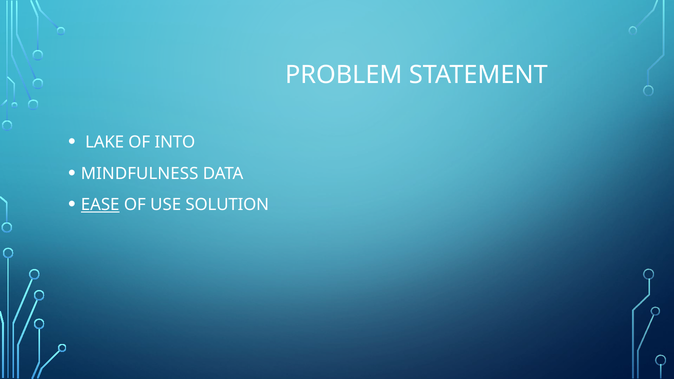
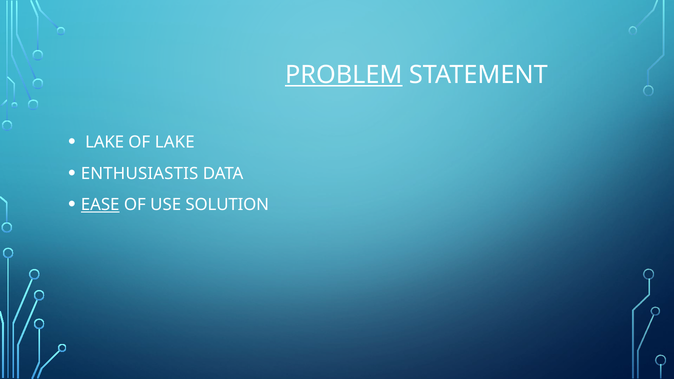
PROBLEM underline: none -> present (344, 75)
OF INTO: INTO -> LAKE (175, 142)
MINDFULNESS: MINDFULNESS -> ENTHUSIASTIS (140, 174)
